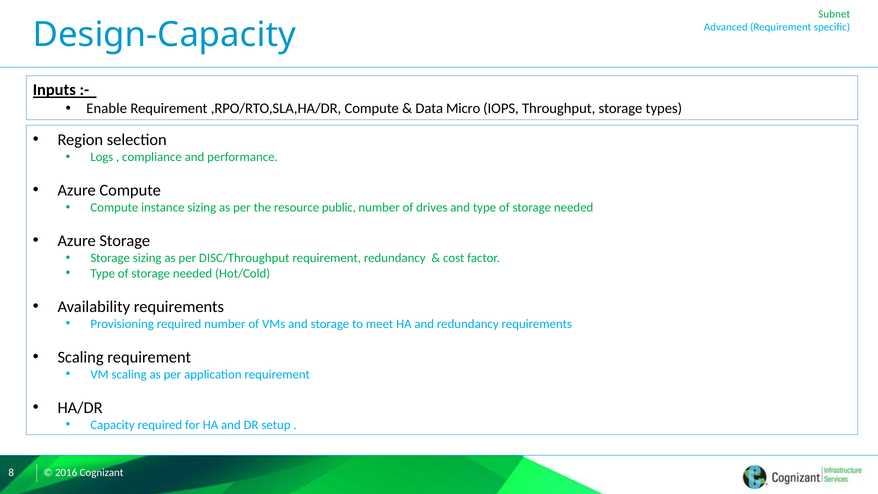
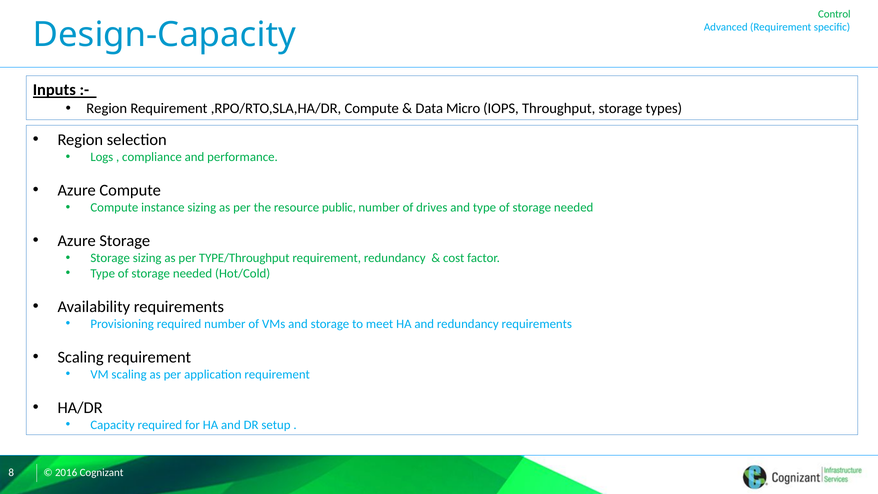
Subnet: Subnet -> Control (834, 14)
Enable: Enable -> Region (107, 109)
DISC/Throughput: DISC/Throughput -> TYPE/Throughput (244, 258)
